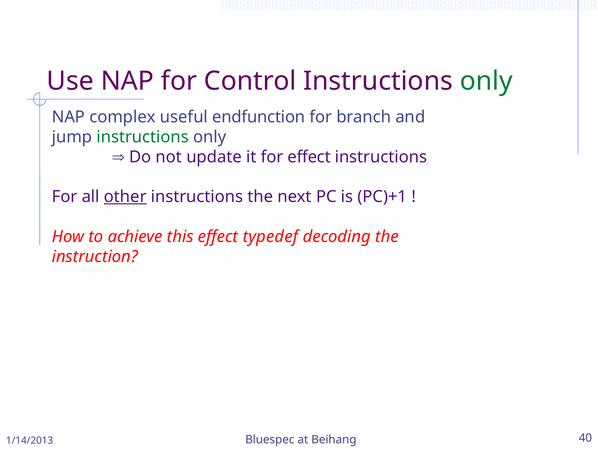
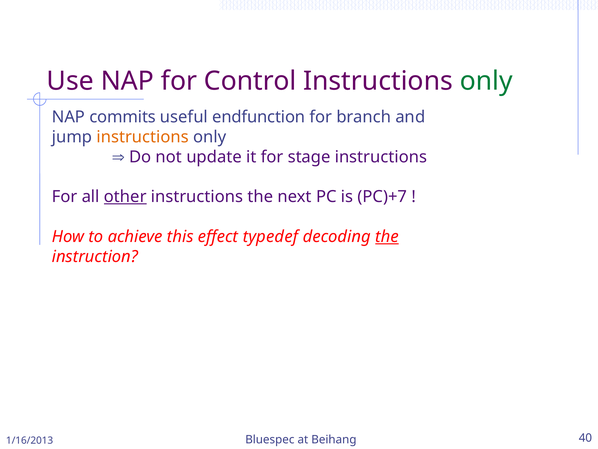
complex: complex -> commits (123, 117)
instructions colour: green -> orange (143, 137)
for effect: effect -> stage (309, 157)
PC)+1: PC)+1 -> PC)+7 (382, 197)
the underline: none -> present (387, 236)
1/14/2013: 1/14/2013 -> 1/16/2013 (30, 440)
